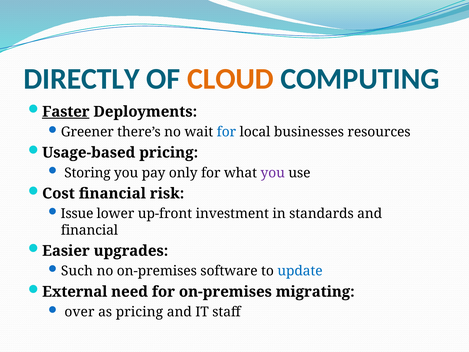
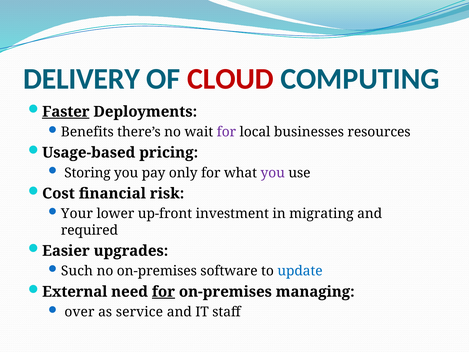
DIRECTLY: DIRECTLY -> DELIVERY (82, 79)
CLOUD colour: orange -> red (230, 79)
Greener: Greener -> Benefits (87, 132)
for colour: blue -> purple (226, 132)
Issue: Issue -> Your (77, 214)
standards: standards -> migrating (321, 214)
financial: financial -> required (89, 230)
for underline: none -> present (163, 292)
migrating: migrating -> managing (315, 292)
as pricing: pricing -> service (139, 312)
